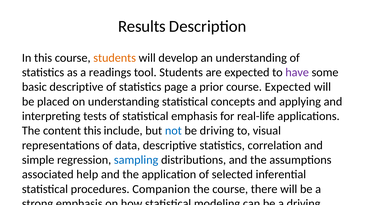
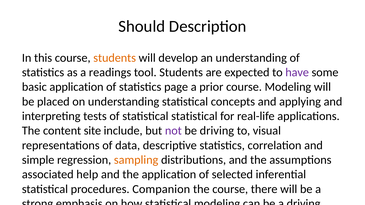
Results: Results -> Should (142, 26)
basic descriptive: descriptive -> application (76, 87)
course Expected: Expected -> Modeling (288, 87)
statistical emphasis: emphasis -> statistical (194, 116)
content this: this -> site (92, 131)
not colour: blue -> purple (173, 131)
sampling colour: blue -> orange (136, 160)
